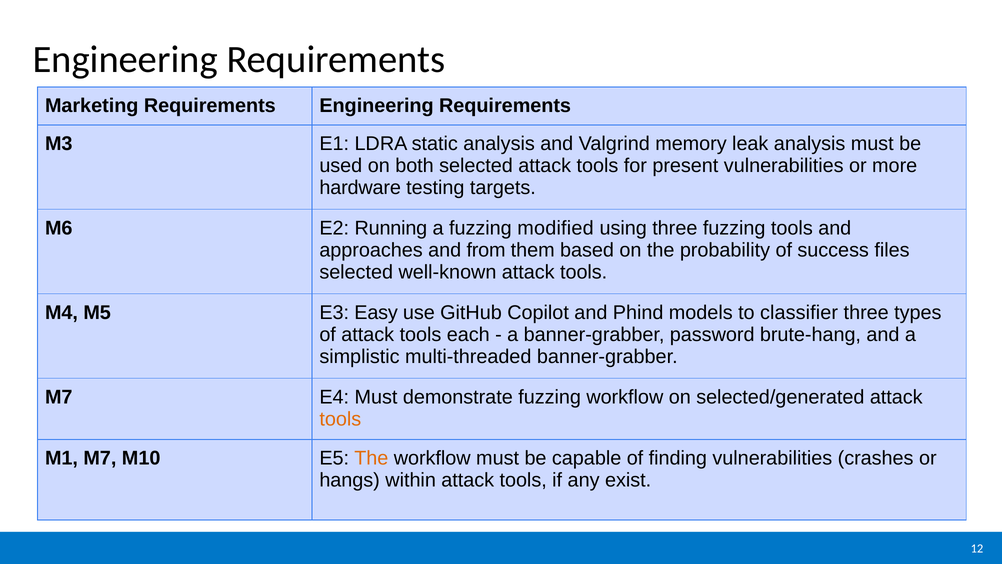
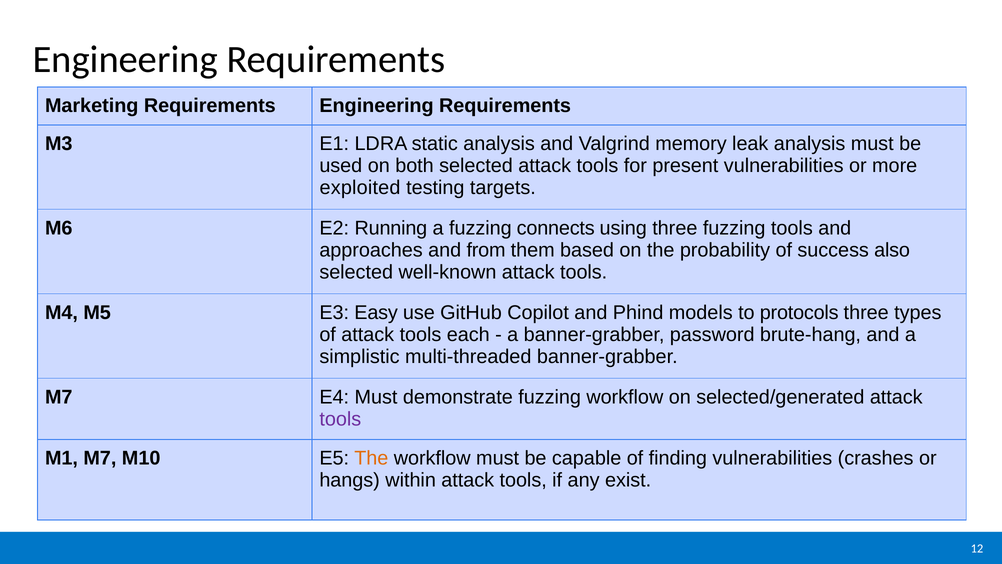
hardware: hardware -> exploited (360, 188)
modified: modified -> connects (556, 228)
files: files -> also (892, 250)
classifier: classifier -> protocols (799, 312)
tools colour: orange -> purple (340, 419)
